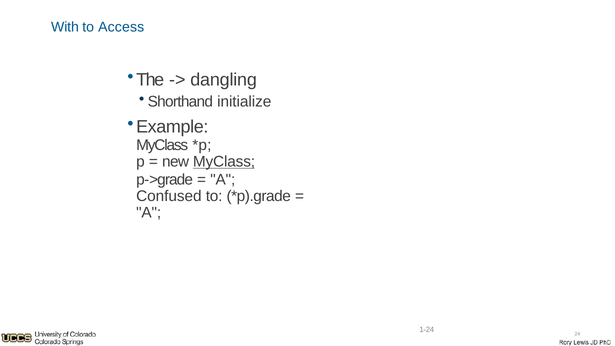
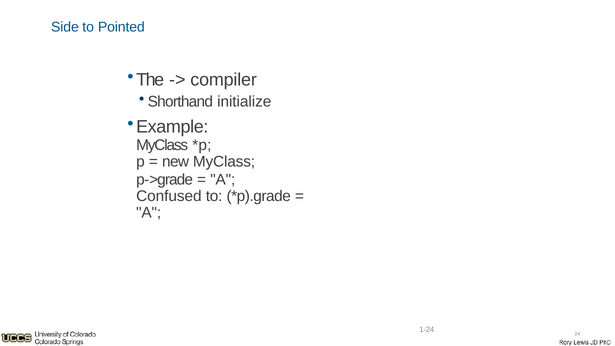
With: With -> Side (65, 27)
Access: Access -> Pointed (121, 27)
dangling: dangling -> compiler (224, 80)
MyClass underline: present -> none (224, 162)
